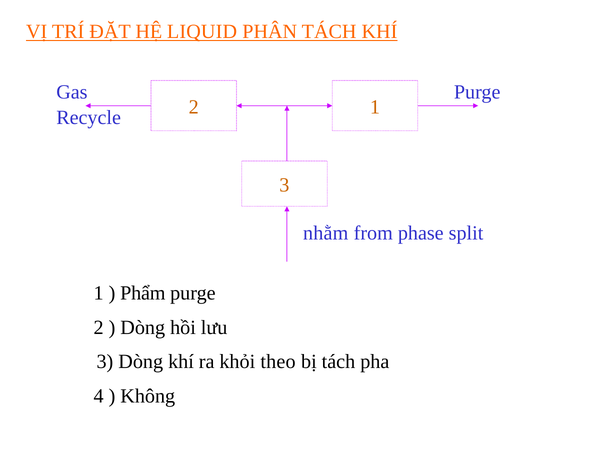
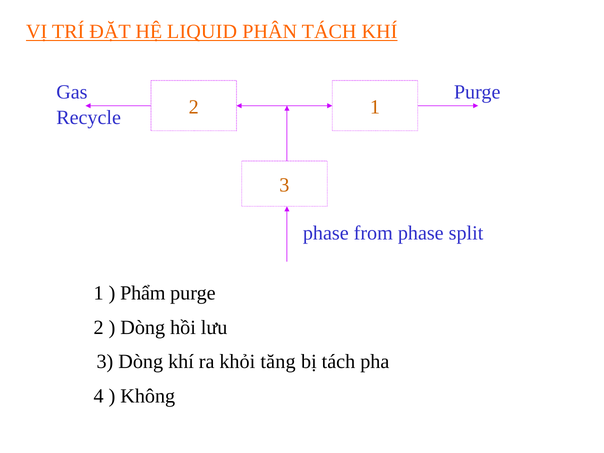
nhằm: nhằm -> phase (326, 233)
theo: theo -> tăng (278, 362)
